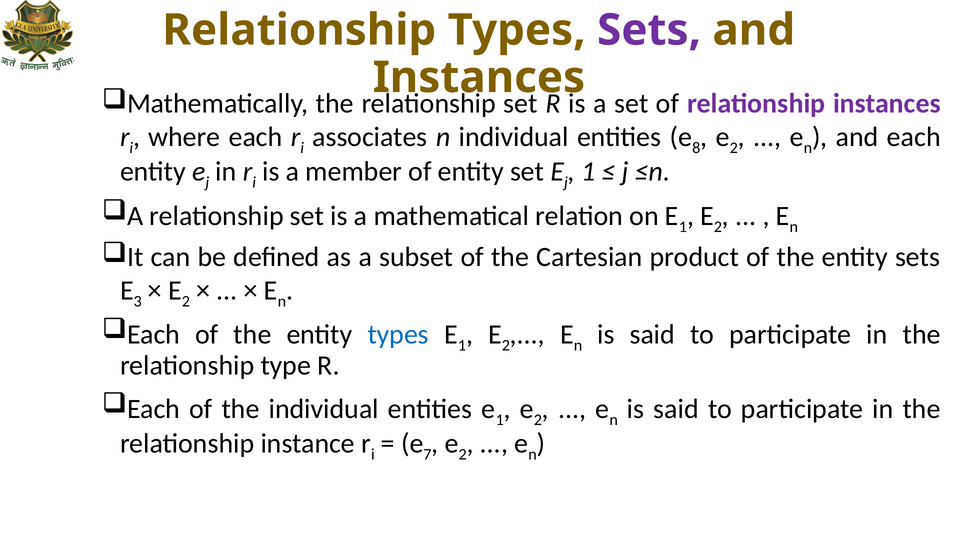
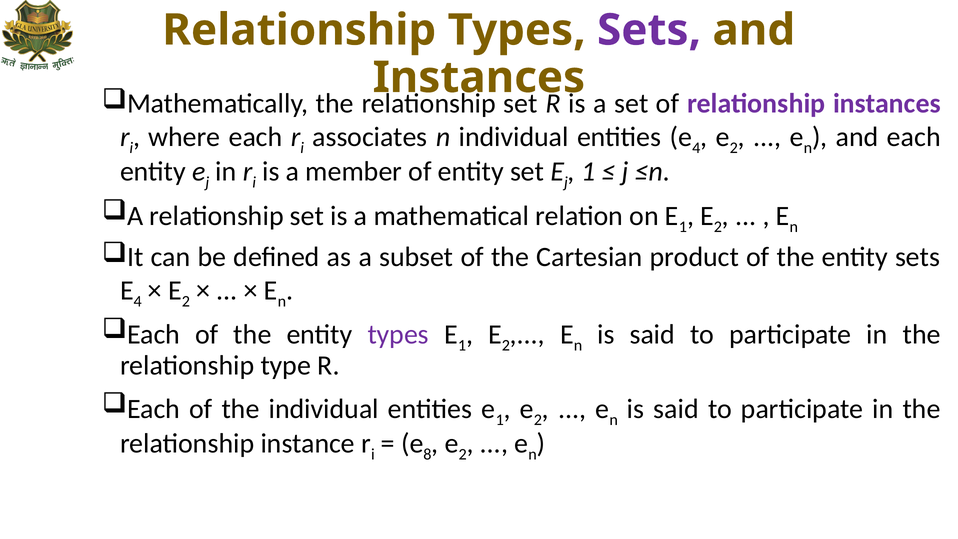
8: 8 -> 4 (696, 148)
3: 3 -> 4 (138, 301)
types colour: blue -> purple (398, 335)
7: 7 -> 8 (427, 454)
